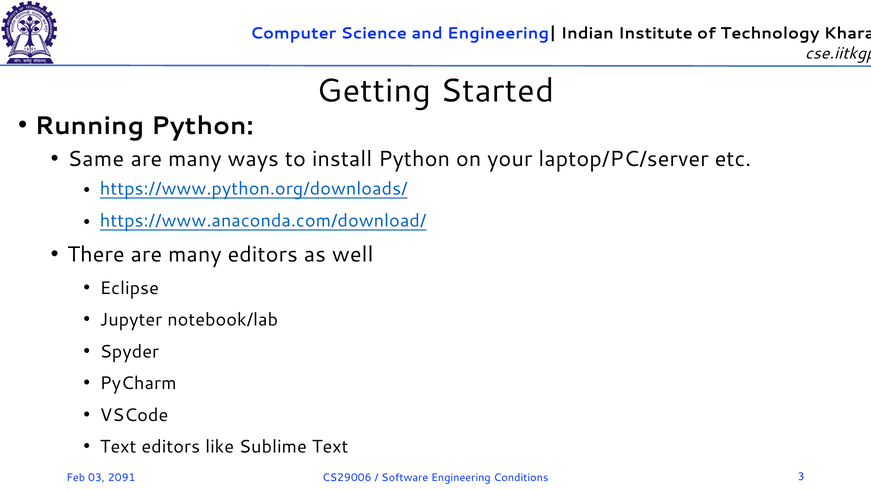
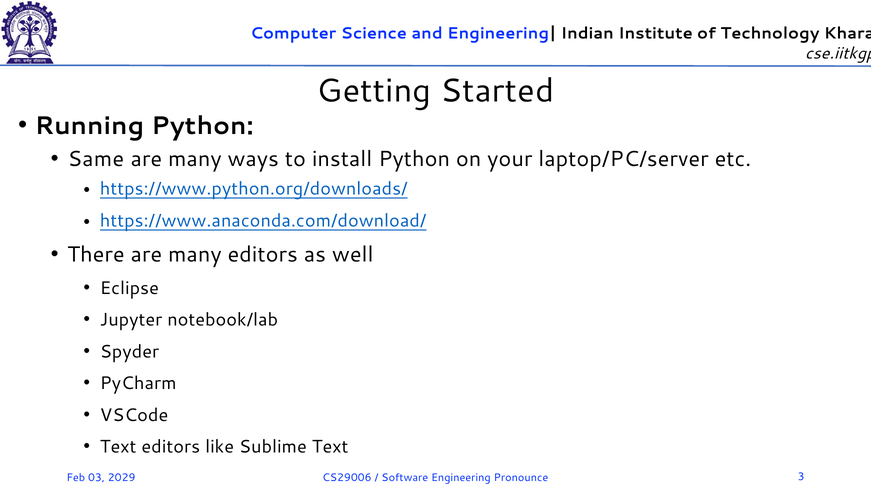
2091: 2091 -> 2029 (122, 478)
Conditions: Conditions -> Pronounce (521, 478)
